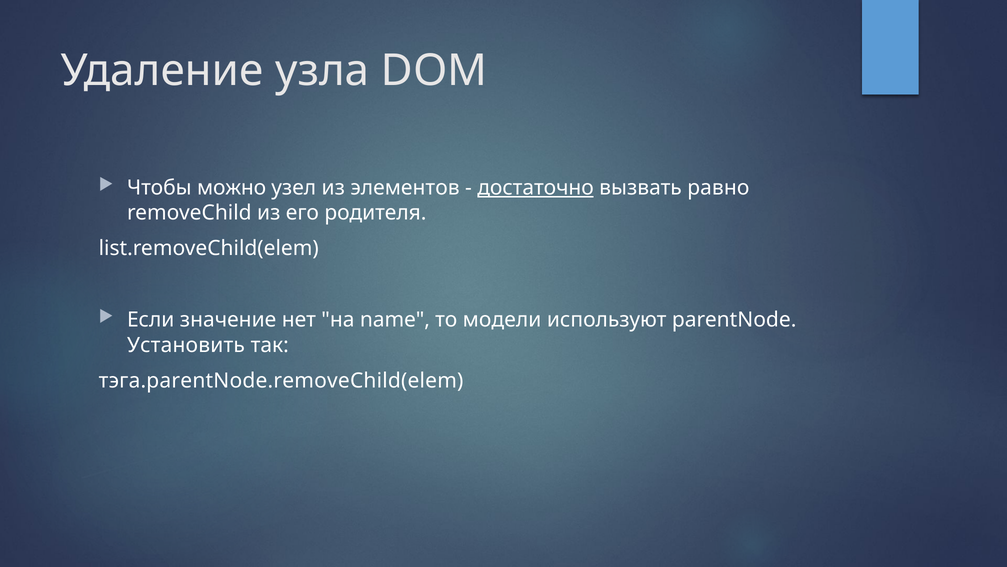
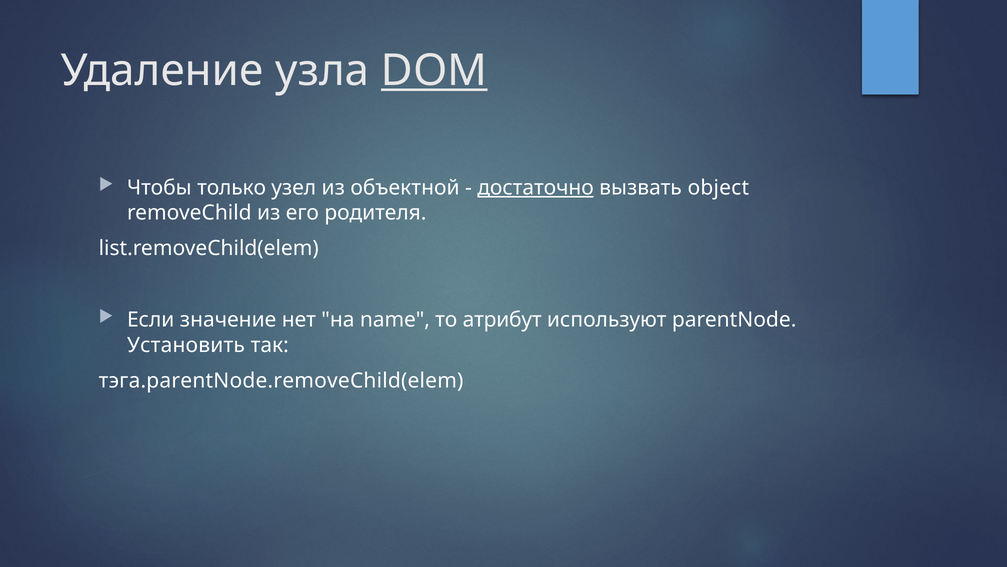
DOM underline: none -> present (434, 71)
можно: можно -> только (232, 187)
элементов: элементов -> объектной (405, 187)
равно: равно -> object (718, 187)
модели: модели -> атрибут (502, 320)
